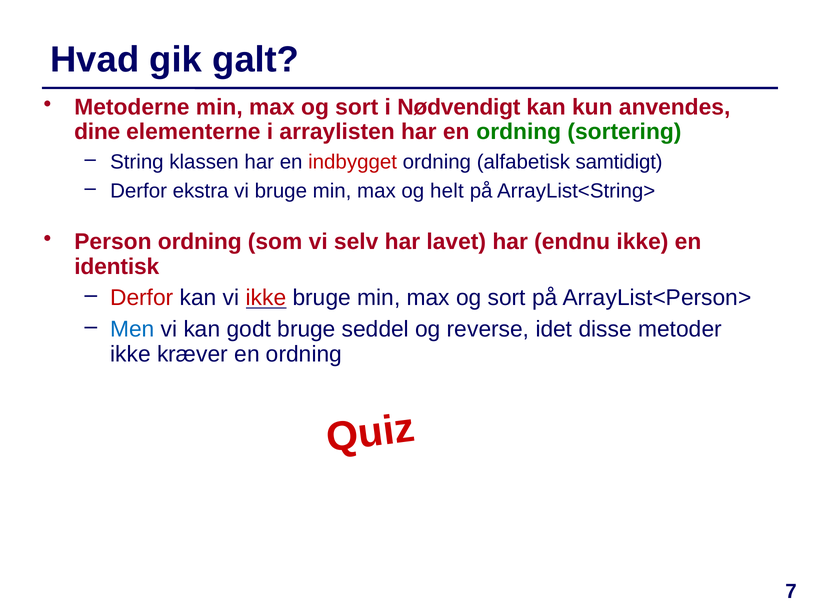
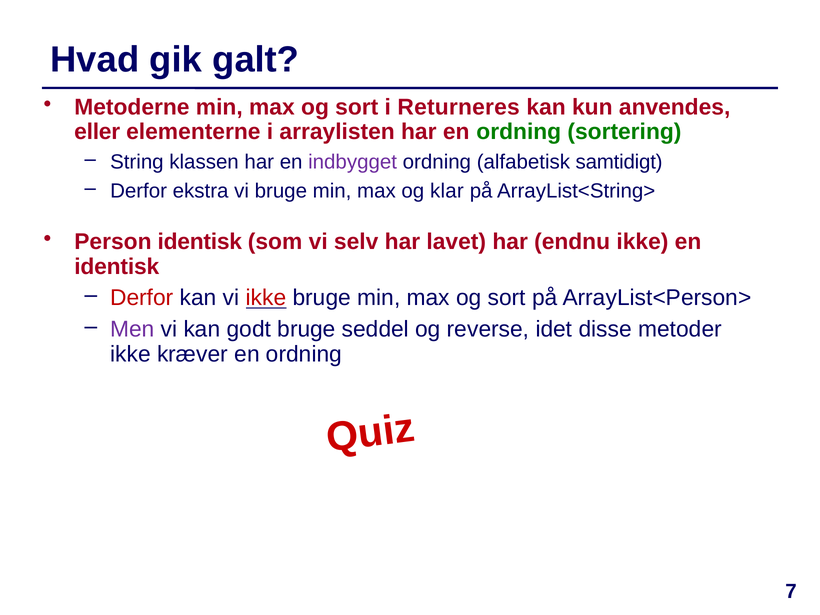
Nødvendigt: Nødvendigt -> Returneres (459, 107)
dine: dine -> eller (97, 132)
indbygget colour: red -> purple (353, 162)
helt: helt -> klar (447, 191)
Person ordning: ordning -> identisk (200, 242)
Men colour: blue -> purple (132, 329)
